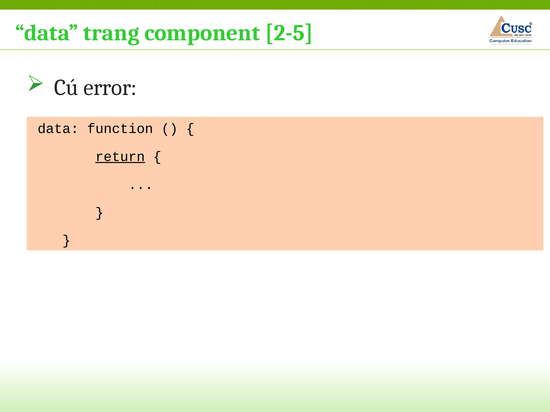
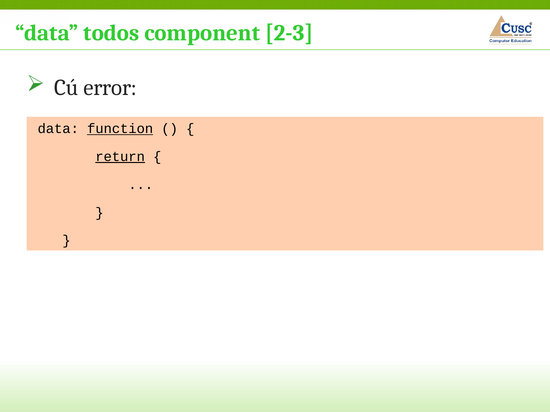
trang: trang -> todos (111, 33)
2-5: 2-5 -> 2-3 (289, 33)
function underline: none -> present (120, 129)
